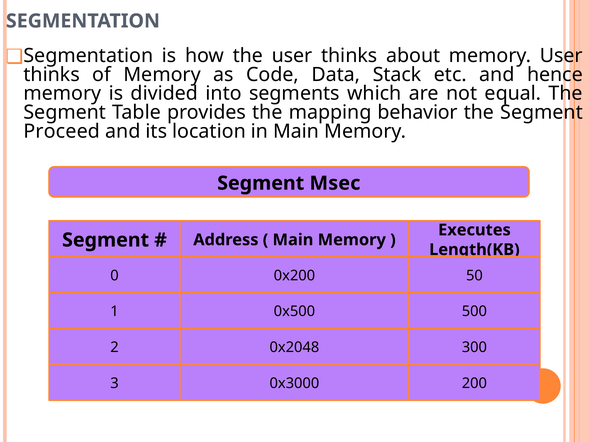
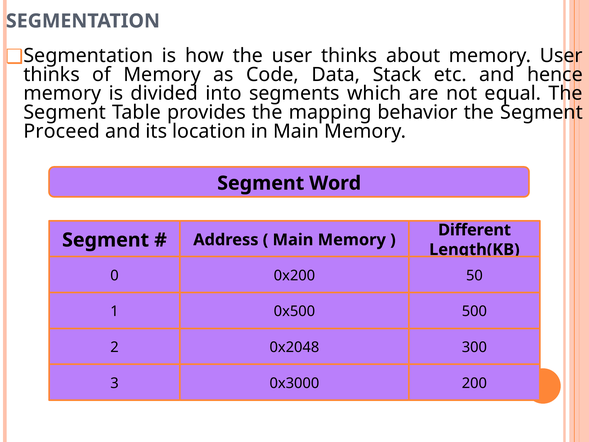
Msec: Msec -> Word (335, 183)
Executes: Executes -> Different (475, 230)
